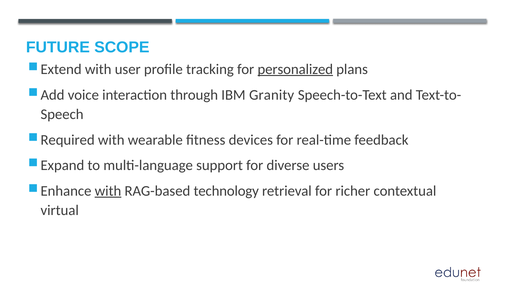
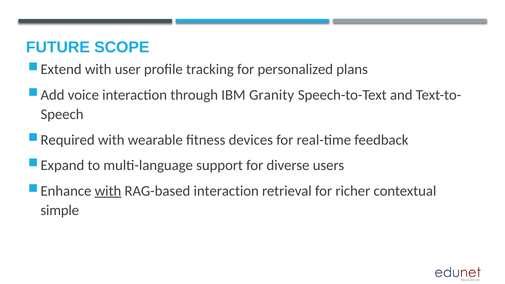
personalized underline: present -> none (295, 69)
RAG-based technology: technology -> interaction (226, 191)
virtual: virtual -> simple (60, 210)
